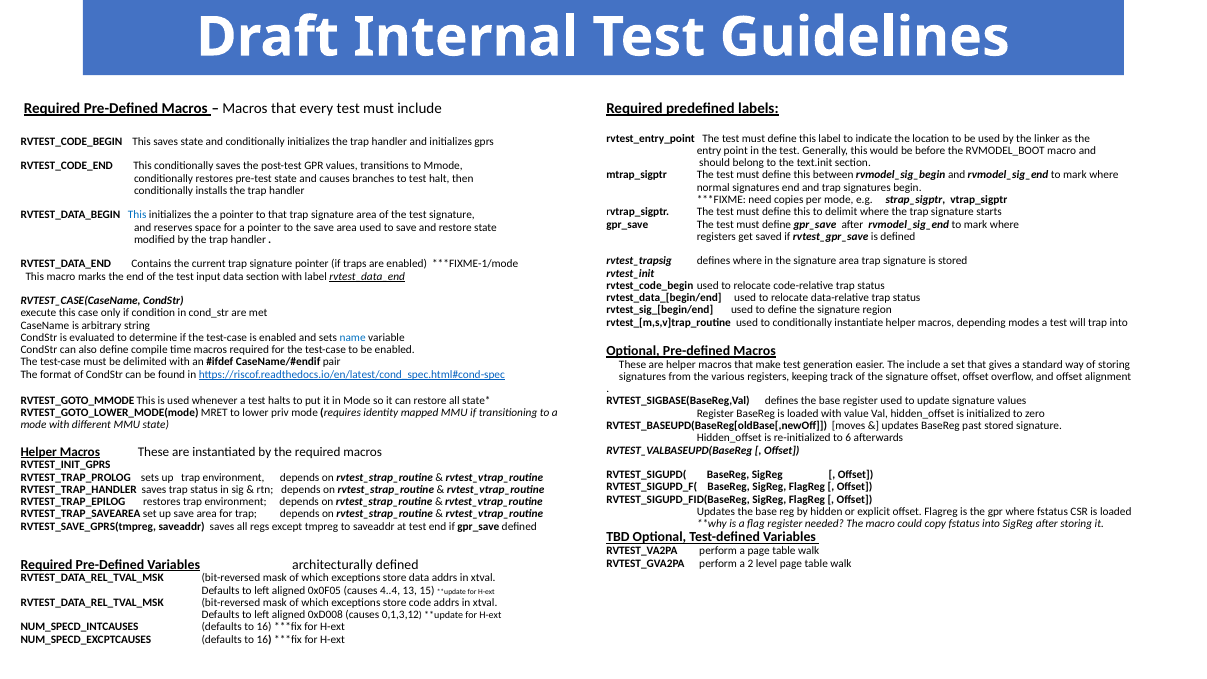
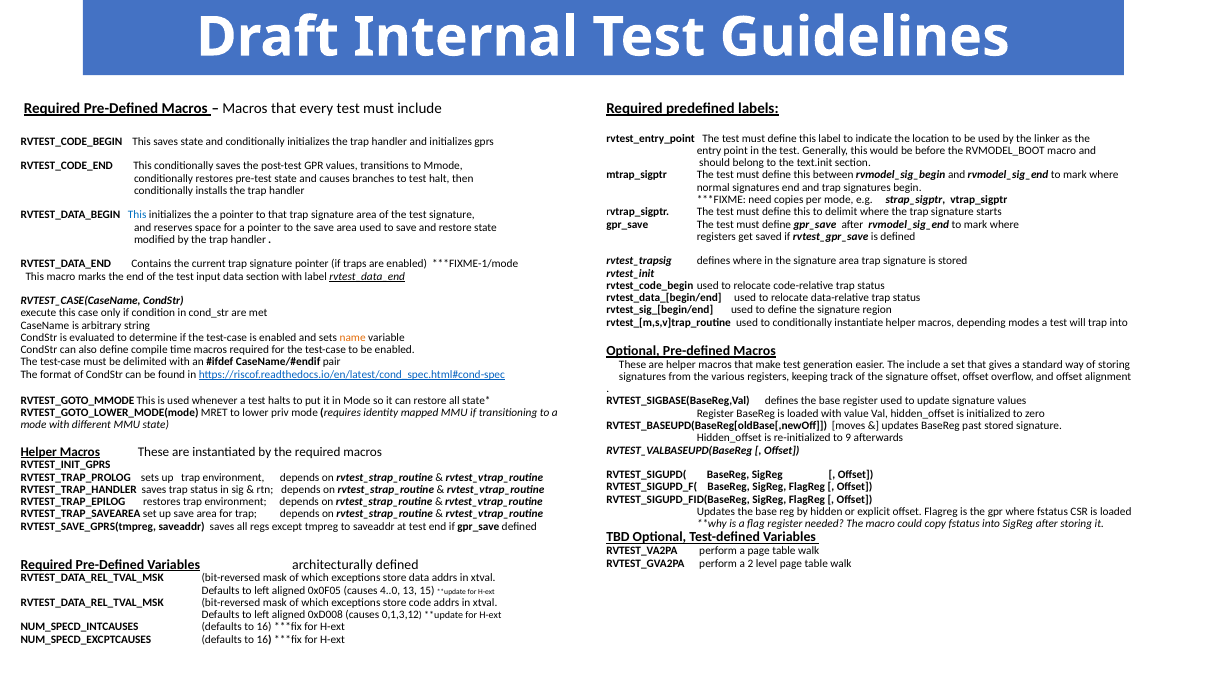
name colour: blue -> orange (353, 338)
6: 6 -> 9 (848, 438)
4..4: 4..4 -> 4..0 (390, 590)
